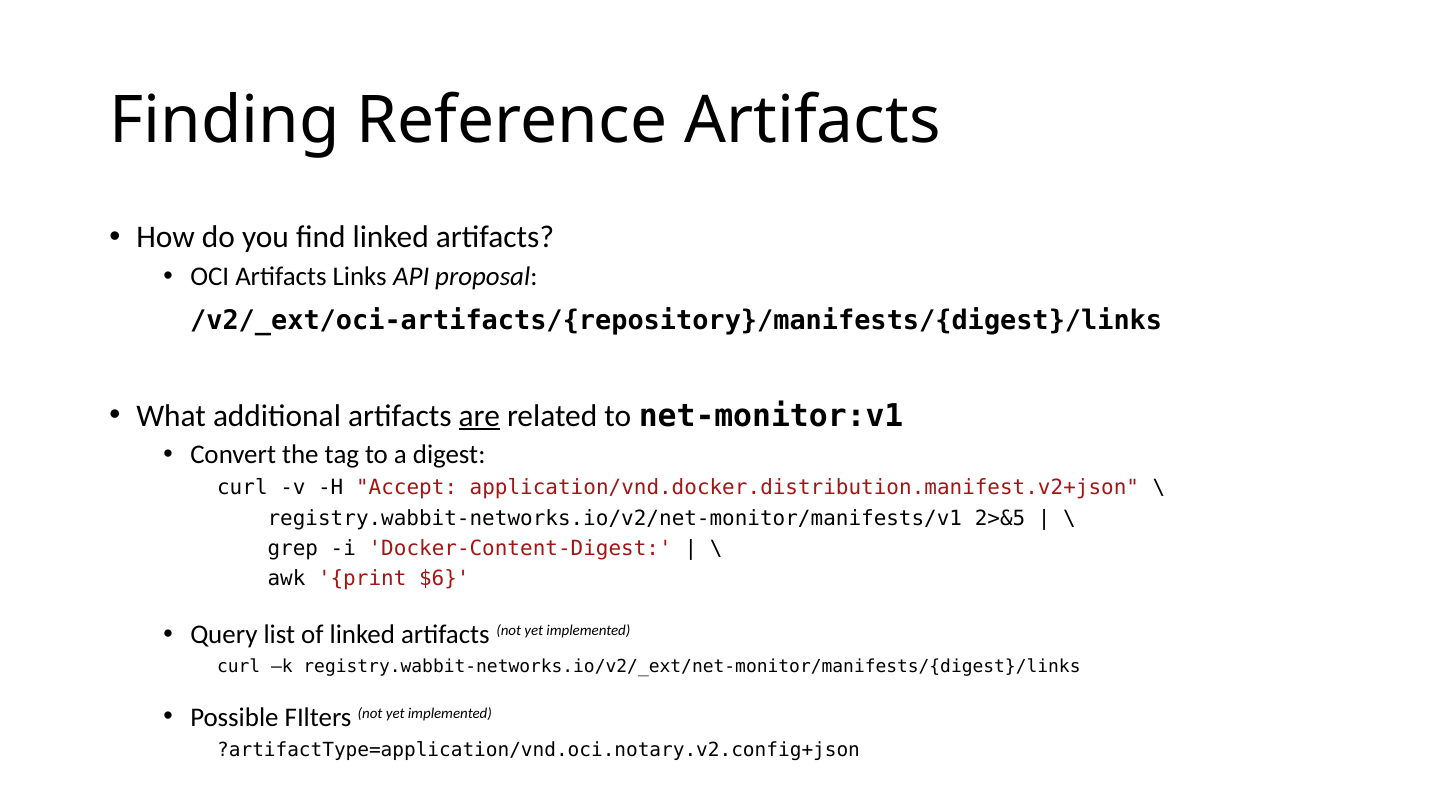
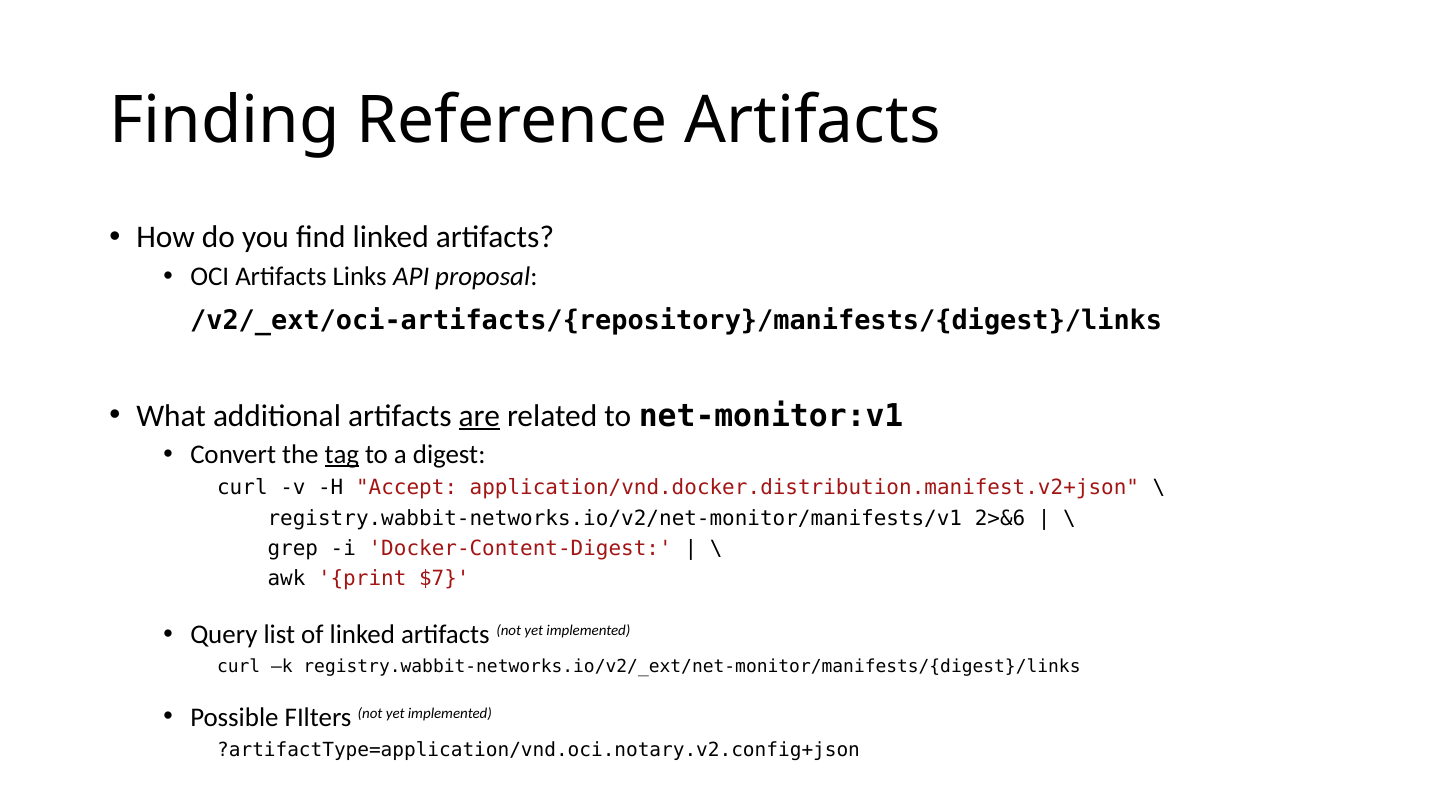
tag underline: none -> present (342, 455)
2>&5: 2>&5 -> 2>&6 (1000, 518)
$6: $6 -> $7 (444, 578)
